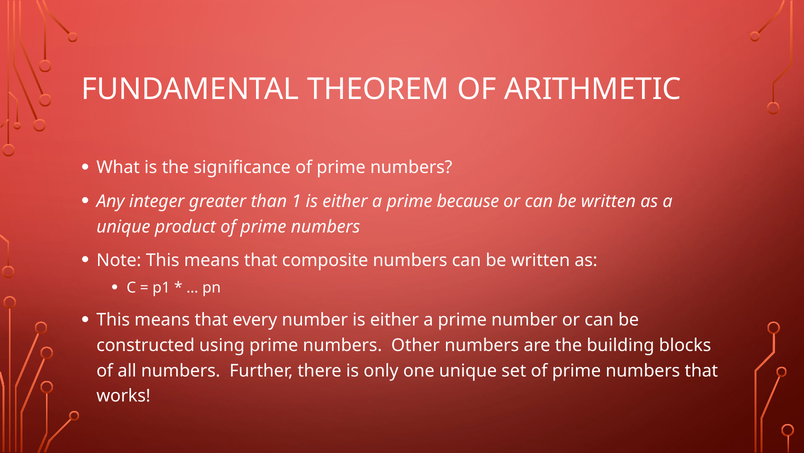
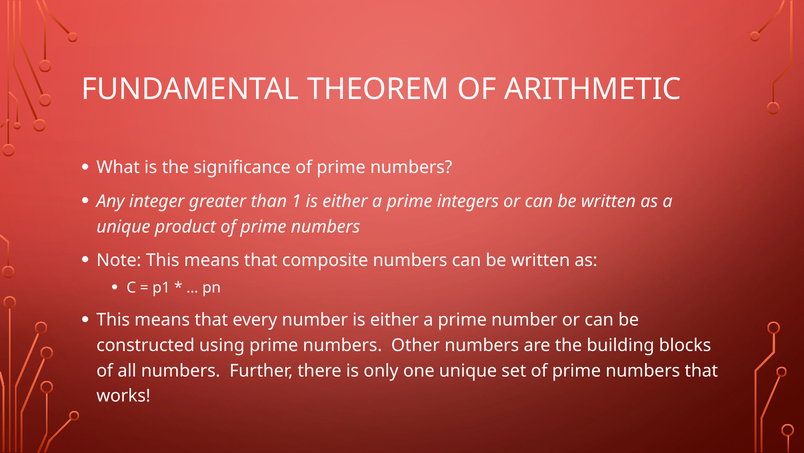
because: because -> integers (468, 201)
